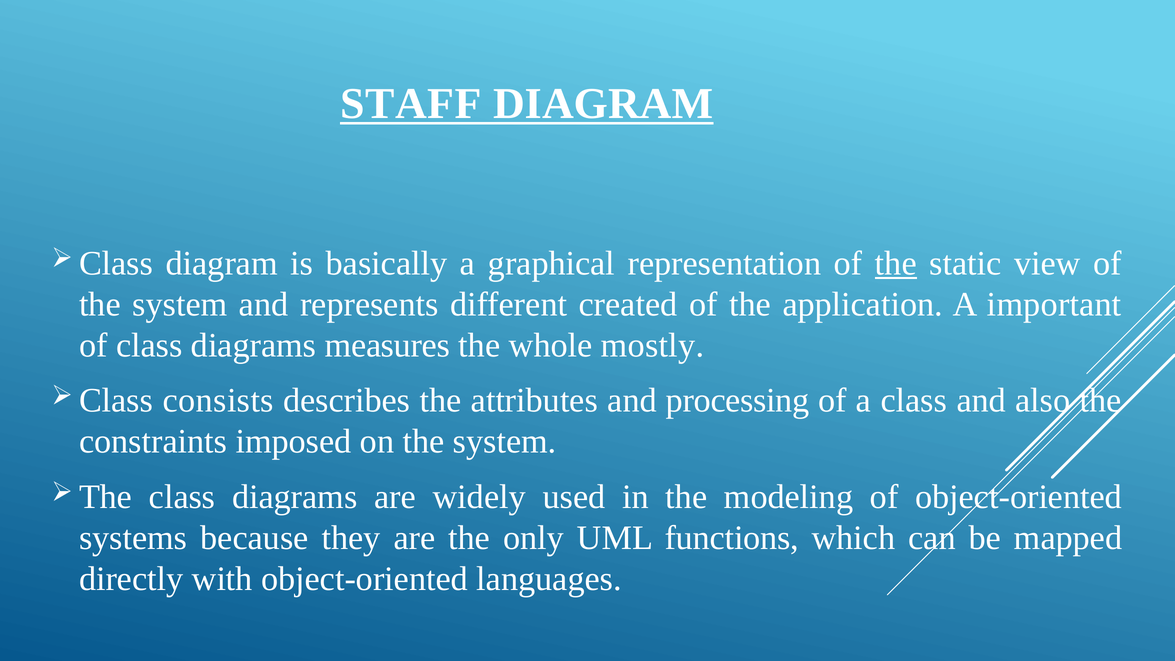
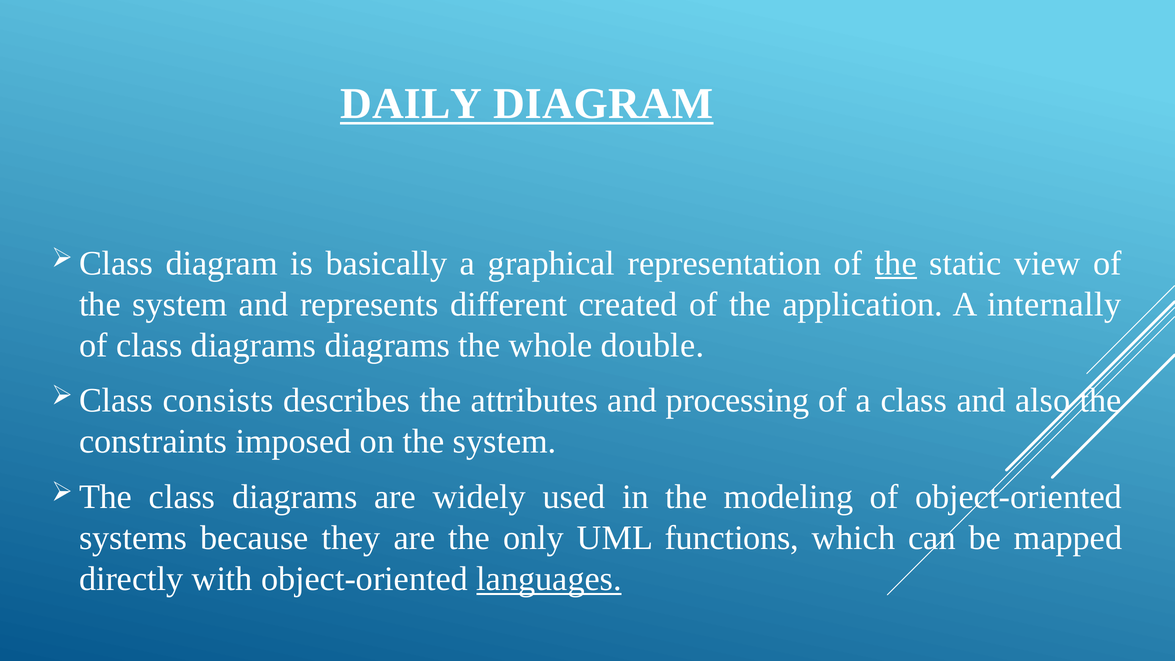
STAFF: STAFF -> DAILY (411, 104)
important: important -> internally (1054, 304)
diagrams measures: measures -> diagrams (387, 345)
mostly: mostly -> double (653, 345)
languages underline: none -> present (549, 579)
